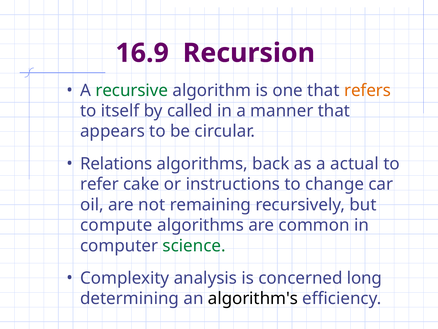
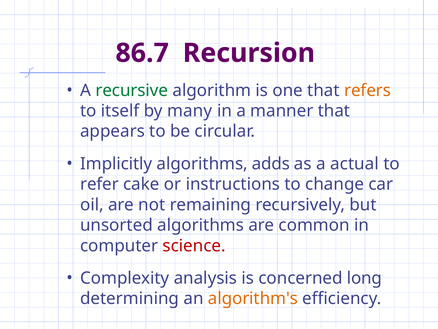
16.9: 16.9 -> 86.7 (142, 53)
called: called -> many (190, 111)
Relations: Relations -> Implicitly (116, 164)
back: back -> adds (271, 164)
compute: compute -> unsorted (116, 225)
science colour: green -> red (194, 245)
algorithm's colour: black -> orange (253, 298)
